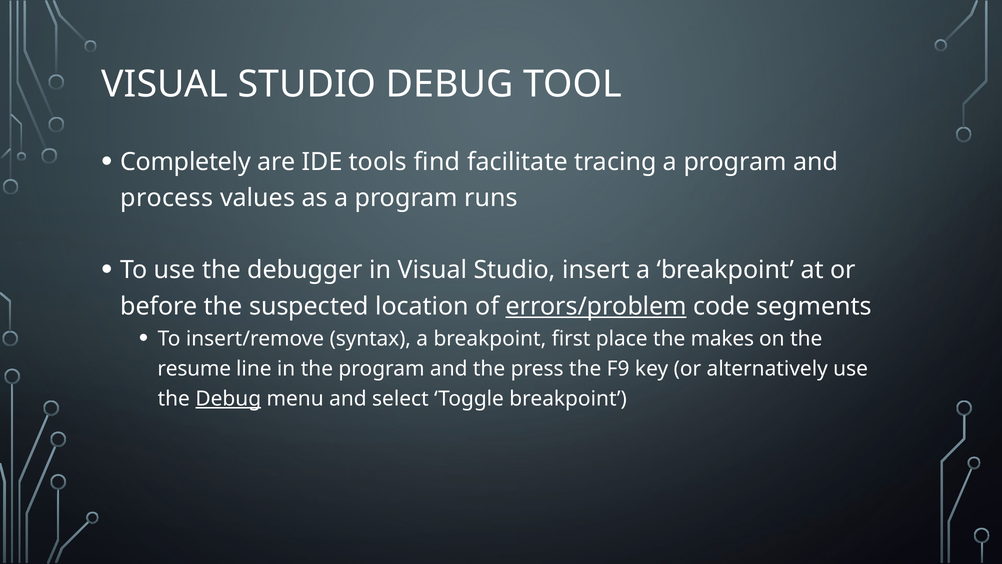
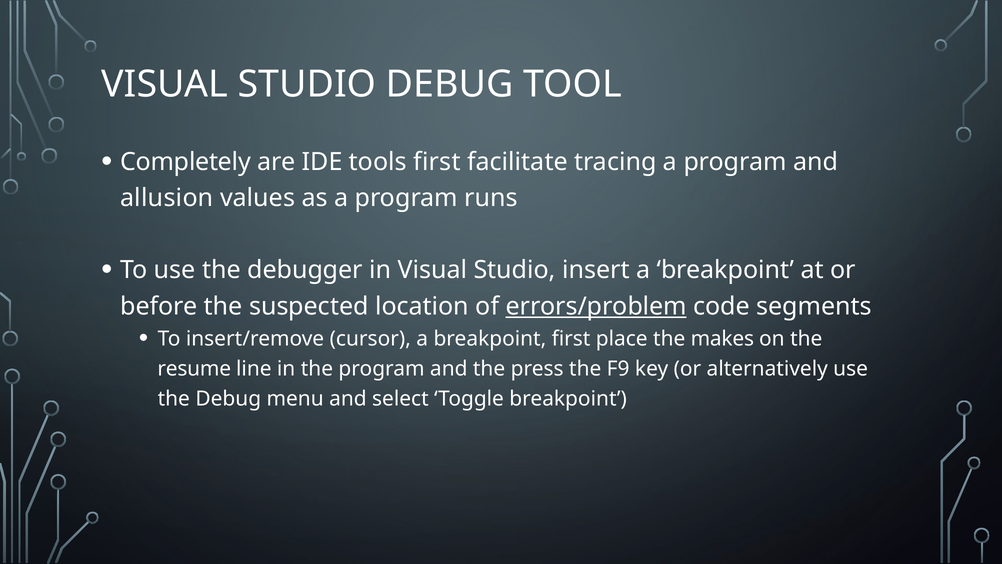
tools find: find -> first (437, 162)
process: process -> allusion (167, 198)
syntax: syntax -> cursor (370, 338)
Debug underline: present -> none (228, 399)
